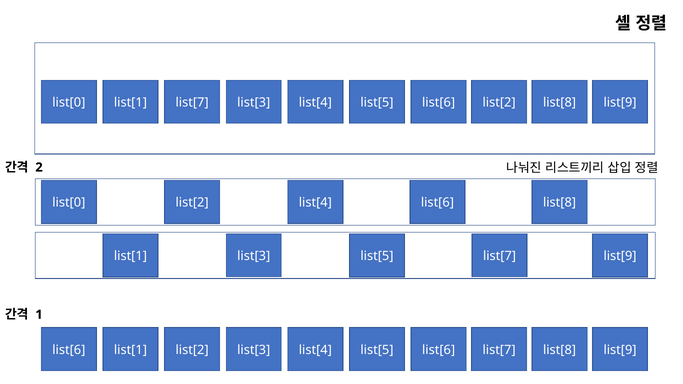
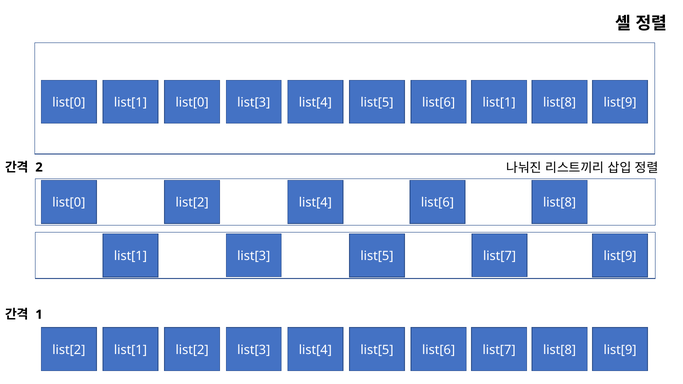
list[1 list[7: list[7 -> list[0 (192, 103)
list[6 list[2: list[2 -> list[1 (499, 103)
list[6: list[6 -> list[2 (69, 350)
